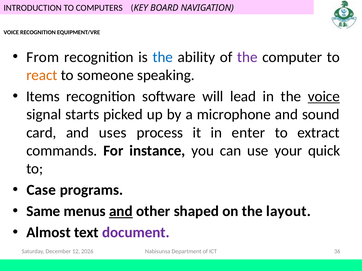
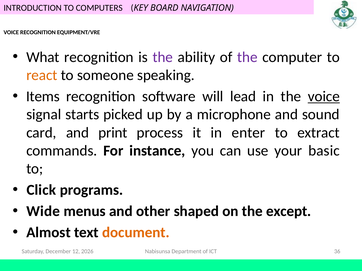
From: From -> What (43, 57)
the colour: blue -> purple (163, 57)
uses: uses -> print (113, 133)
quick: quick -> basic (324, 151)
Case: Case -> Click (41, 190)
Same: Same -> Wide (43, 212)
and underline: present -> none (121, 212)
layout: layout -> except (289, 212)
document colour: purple -> orange (136, 233)
